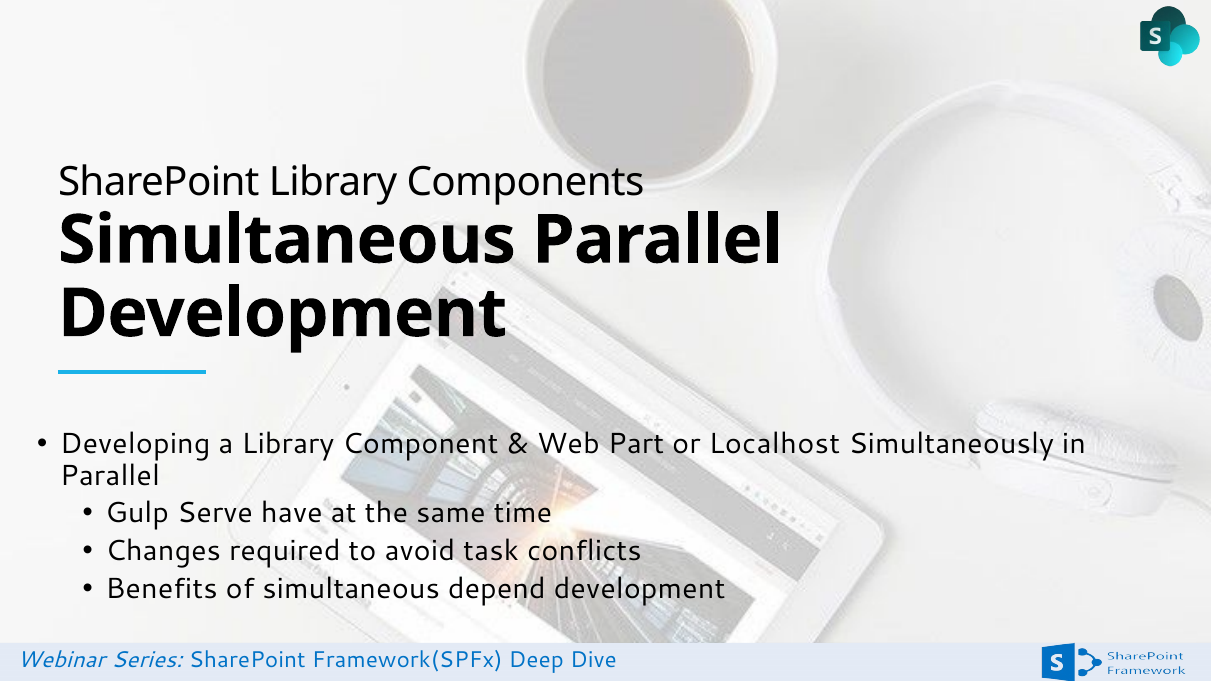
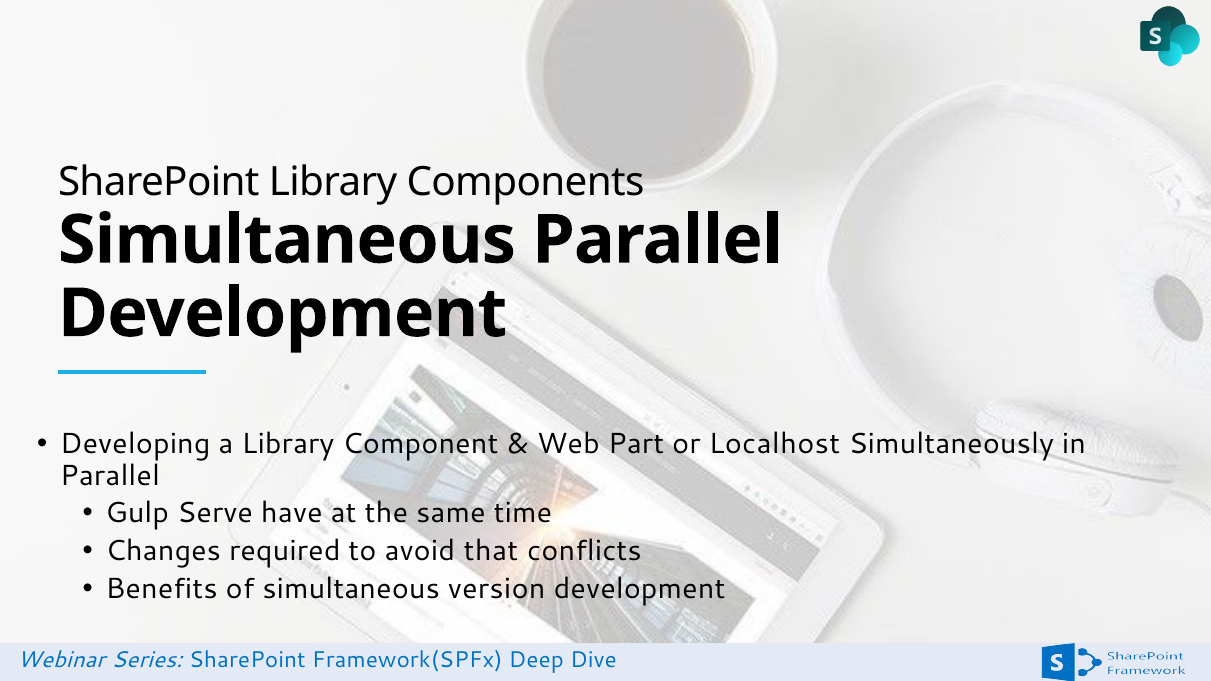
task: task -> that (491, 551)
depend: depend -> version (497, 589)
